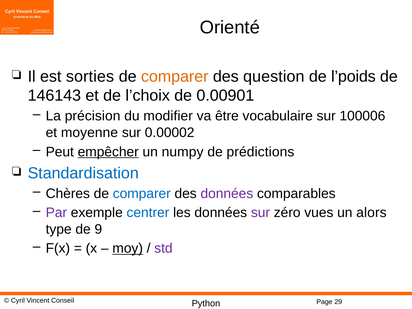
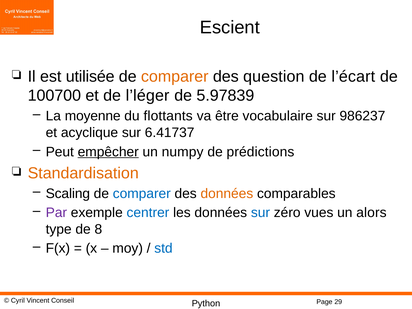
Orienté: Orienté -> Escient (230, 28)
sorties: sorties -> utilisée (90, 76)
l’poids: l’poids -> l’écart (353, 76)
146143: 146143 -> 100700 (54, 96)
l’choix: l’choix -> l’léger (148, 96)
0.00901: 0.00901 -> 5.97839 (225, 96)
précision: précision -> moyenne (93, 116)
modifier: modifier -> flottants (168, 116)
100006: 100006 -> 986237 (362, 116)
moyenne: moyenne -> acyclique (90, 133)
0.00002: 0.00002 -> 6.41737 (170, 133)
Standardisation colour: blue -> orange (83, 173)
Chères: Chères -> Scaling (68, 194)
données colour: purple -> orange (227, 194)
sur colour: purple -> blue (260, 213)
9: 9 -> 8 (98, 229)
moy underline: present -> none (128, 248)
std colour: purple -> blue (163, 248)
